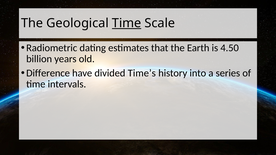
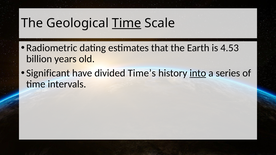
4.50: 4.50 -> 4.53 (230, 48)
Difference: Difference -> Significant (48, 73)
into underline: none -> present (198, 73)
